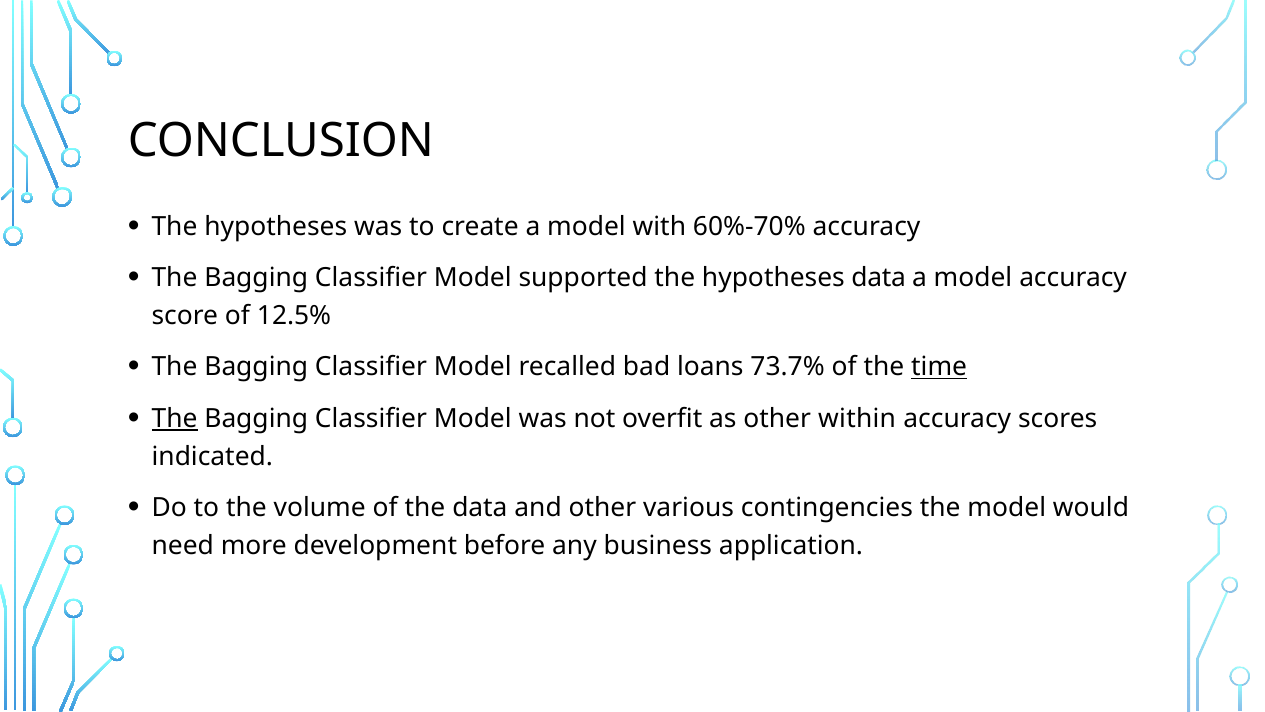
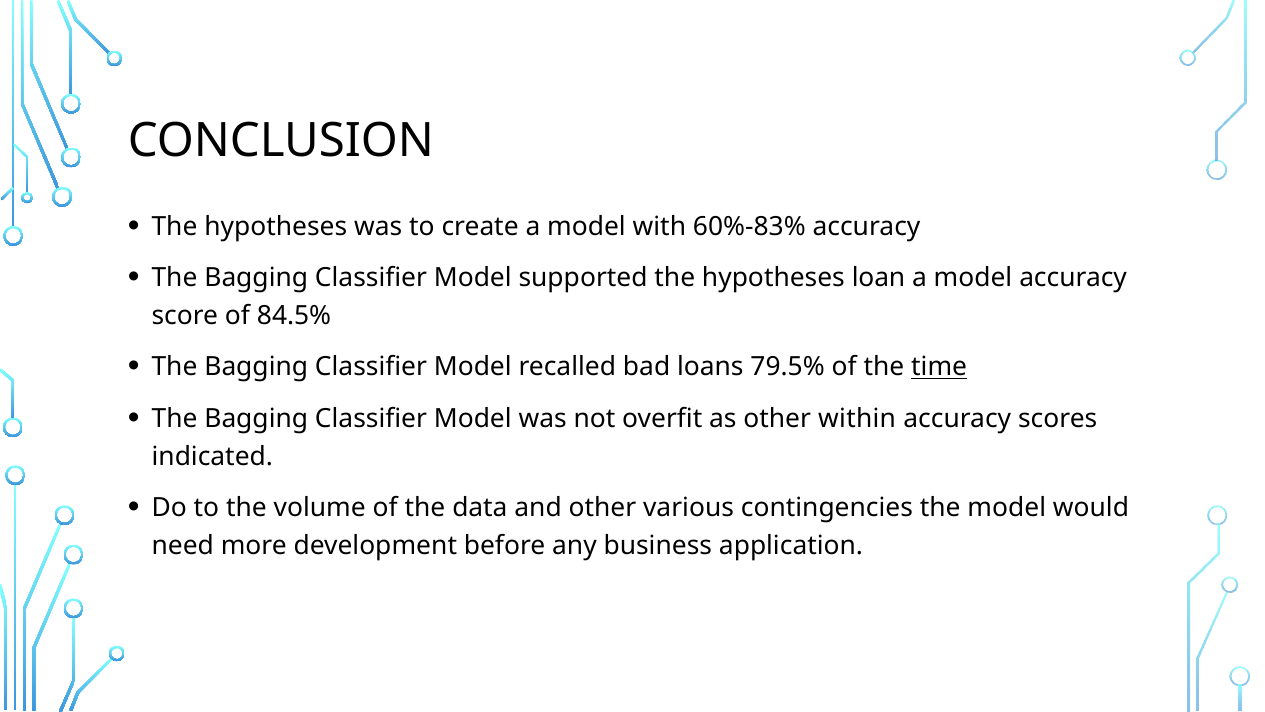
60%-70%: 60%-70% -> 60%-83% (749, 227)
hypotheses data: data -> loan (879, 278)
12.5%: 12.5% -> 84.5% (294, 316)
73.7%: 73.7% -> 79.5% (788, 367)
The underline: present -> none (175, 418)
